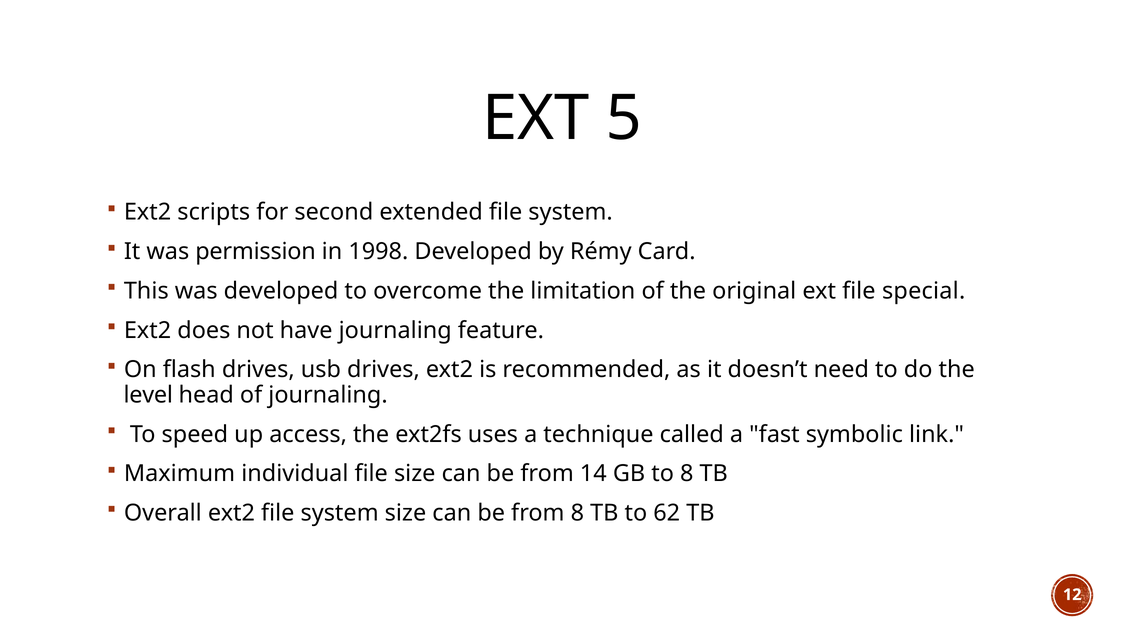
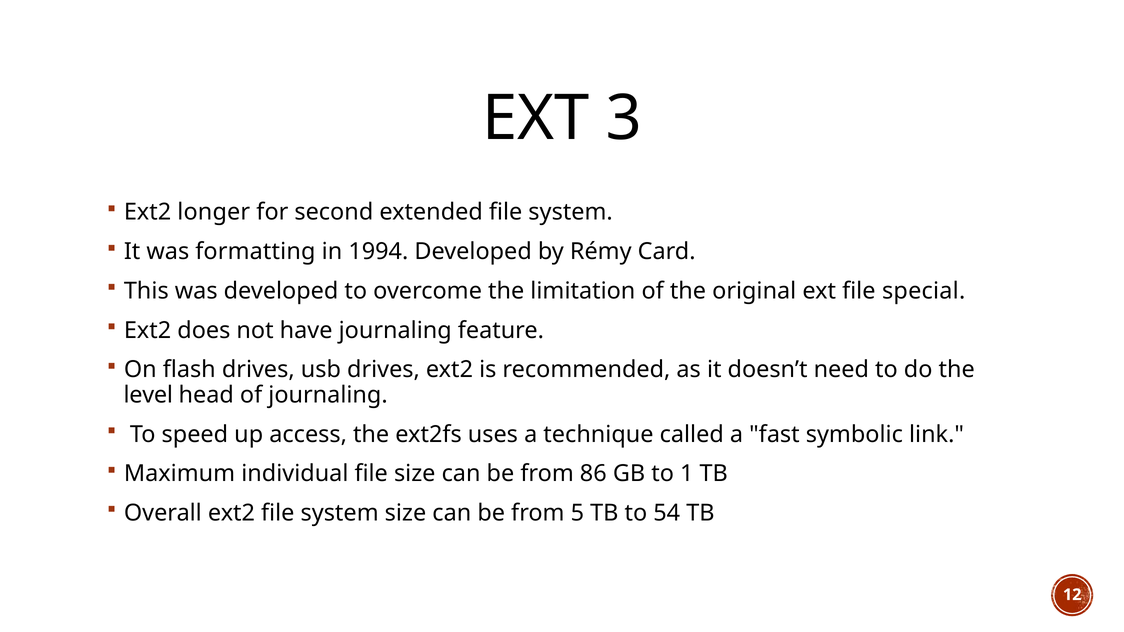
5: 5 -> 3 (624, 118)
scripts: scripts -> longer (214, 212)
permission: permission -> formatting (255, 252)
1998: 1998 -> 1994 (378, 252)
14: 14 -> 86 (593, 474)
to 8: 8 -> 1 (687, 474)
from 8: 8 -> 5 (577, 513)
62: 62 -> 54 (667, 513)
